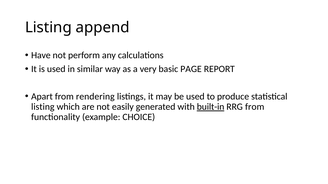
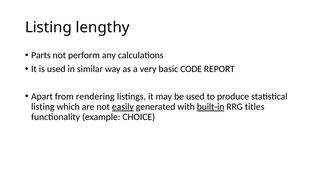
append: append -> lengthy (103, 28)
Have: Have -> Parts (41, 55)
PAGE: PAGE -> CODE (191, 69)
easily underline: none -> present (123, 107)
RRG from: from -> titles (255, 107)
